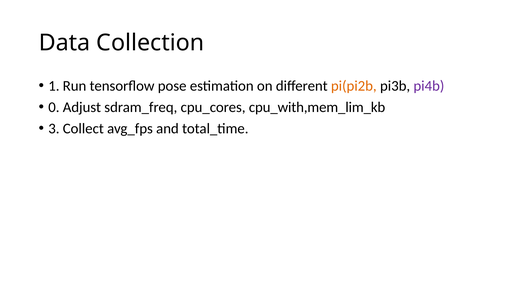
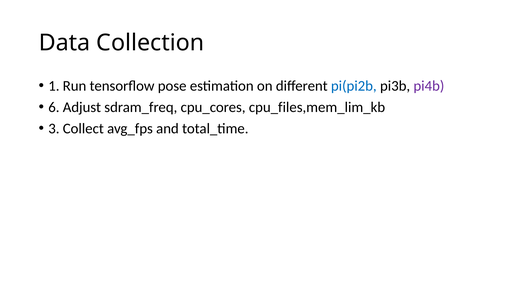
pi(pi2b colour: orange -> blue (354, 86)
0: 0 -> 6 (54, 107)
cpu_with,mem_lim_kb: cpu_with,mem_lim_kb -> cpu_files,mem_lim_kb (317, 107)
